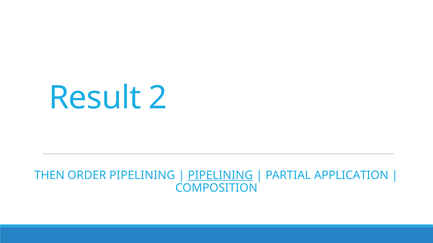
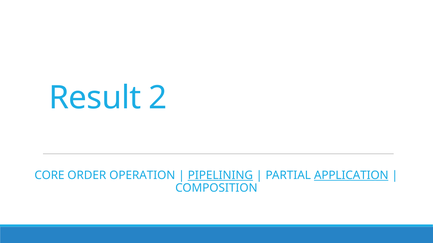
THEN: THEN -> CORE (49, 176)
ORDER PIPELINING: PIPELINING -> OPERATION (142, 176)
APPLICATION underline: none -> present (351, 176)
